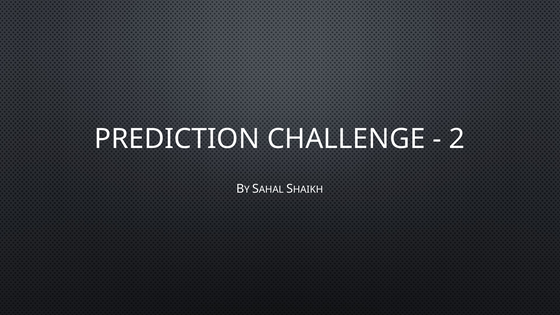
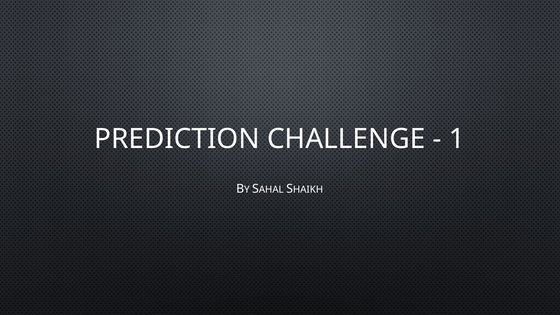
2: 2 -> 1 (457, 139)
